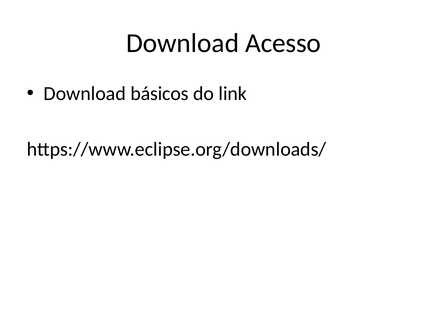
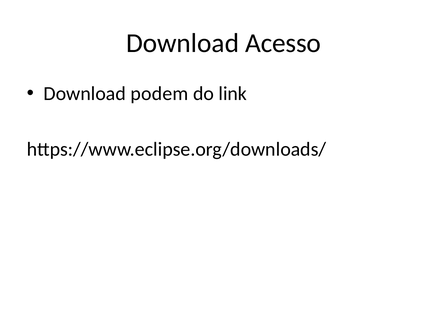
básicos: básicos -> podem (159, 94)
